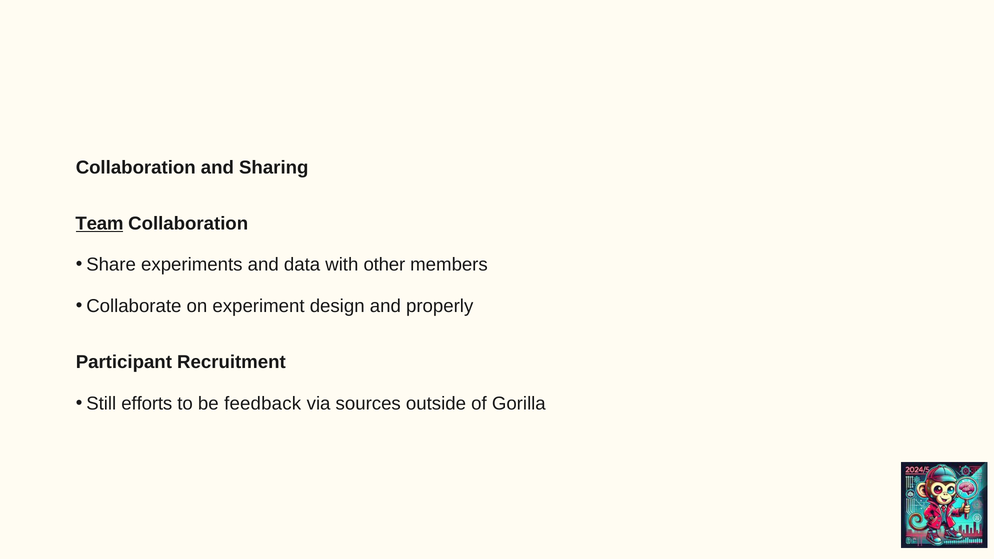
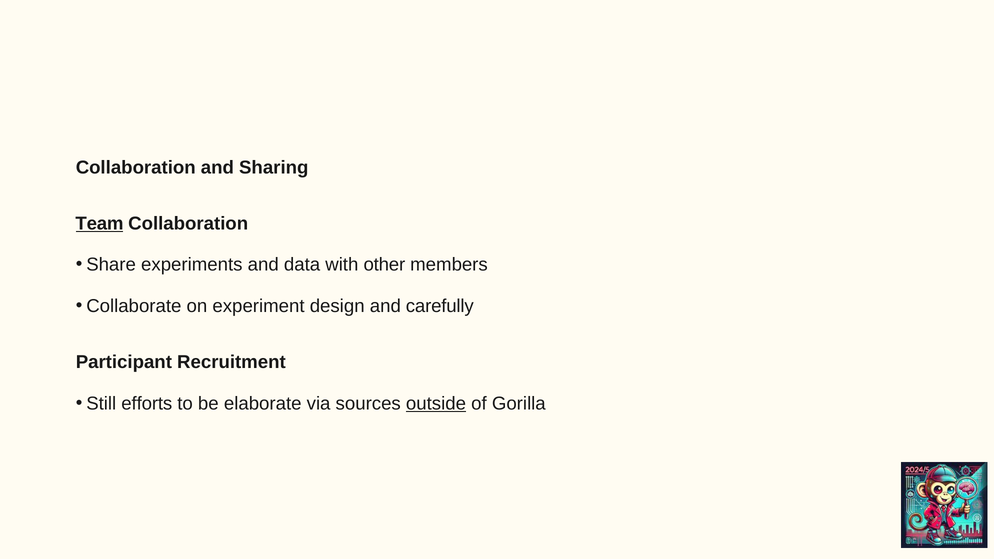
properly: properly -> carefully (440, 306)
feedback: feedback -> elaborate (263, 404)
outside underline: none -> present (436, 404)
